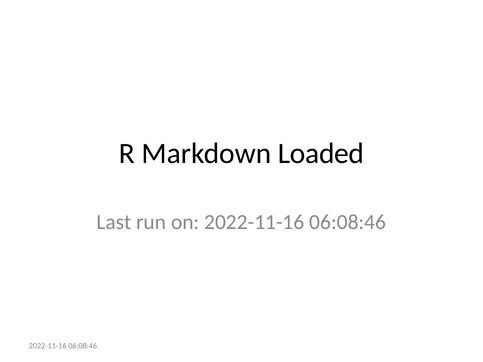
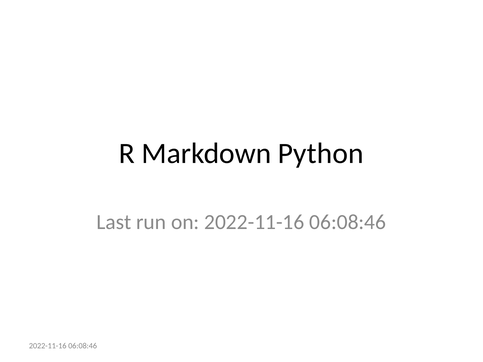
Loaded: Loaded -> Python (321, 153)
